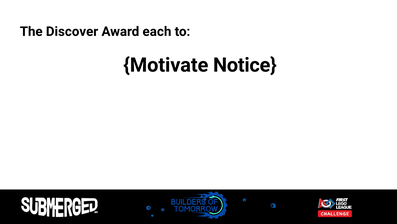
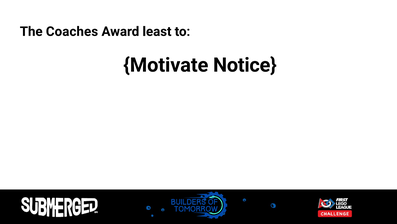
Discover: Discover -> Coaches (72, 31)
each: each -> least (157, 31)
